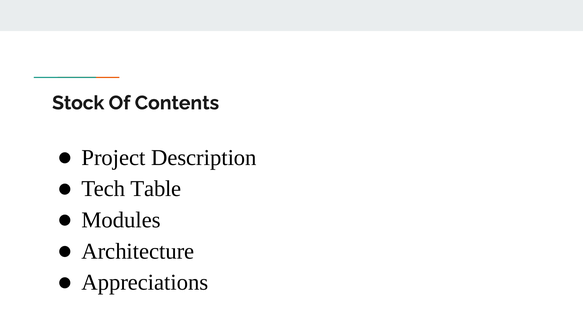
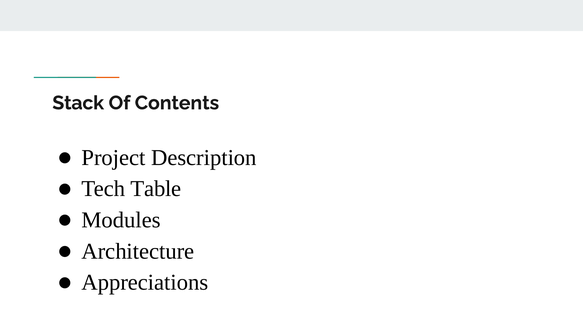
Stock: Stock -> Stack (78, 103)
